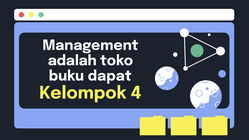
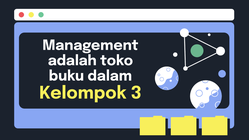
dapat: dapat -> dalam (110, 76)
4: 4 -> 3 (136, 93)
